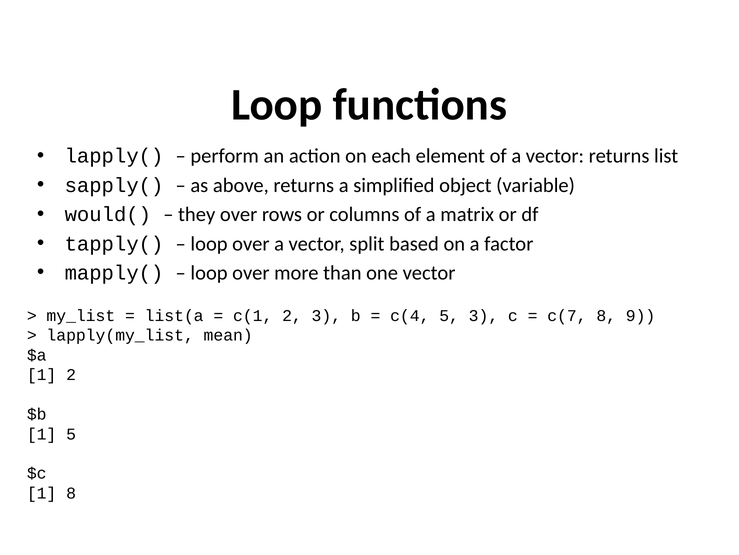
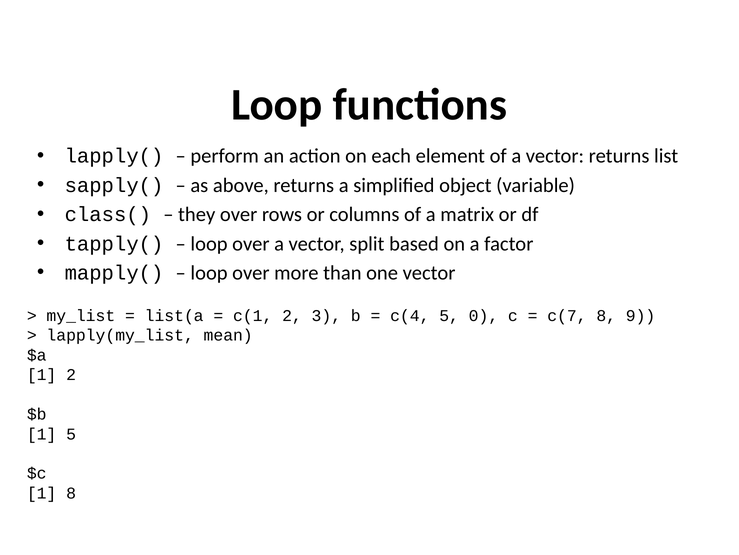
would(: would( -> class( (108, 214)
5 3: 3 -> 0 (483, 315)
